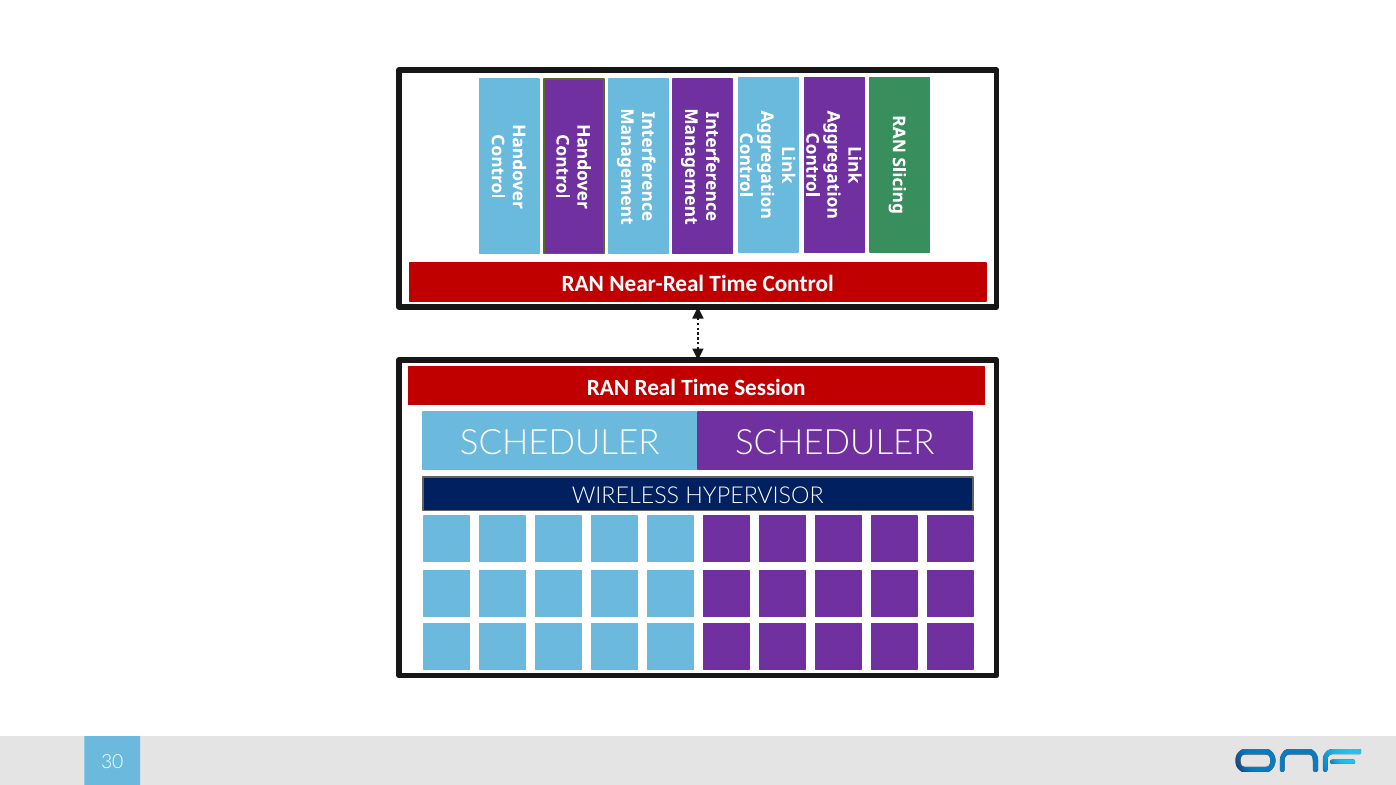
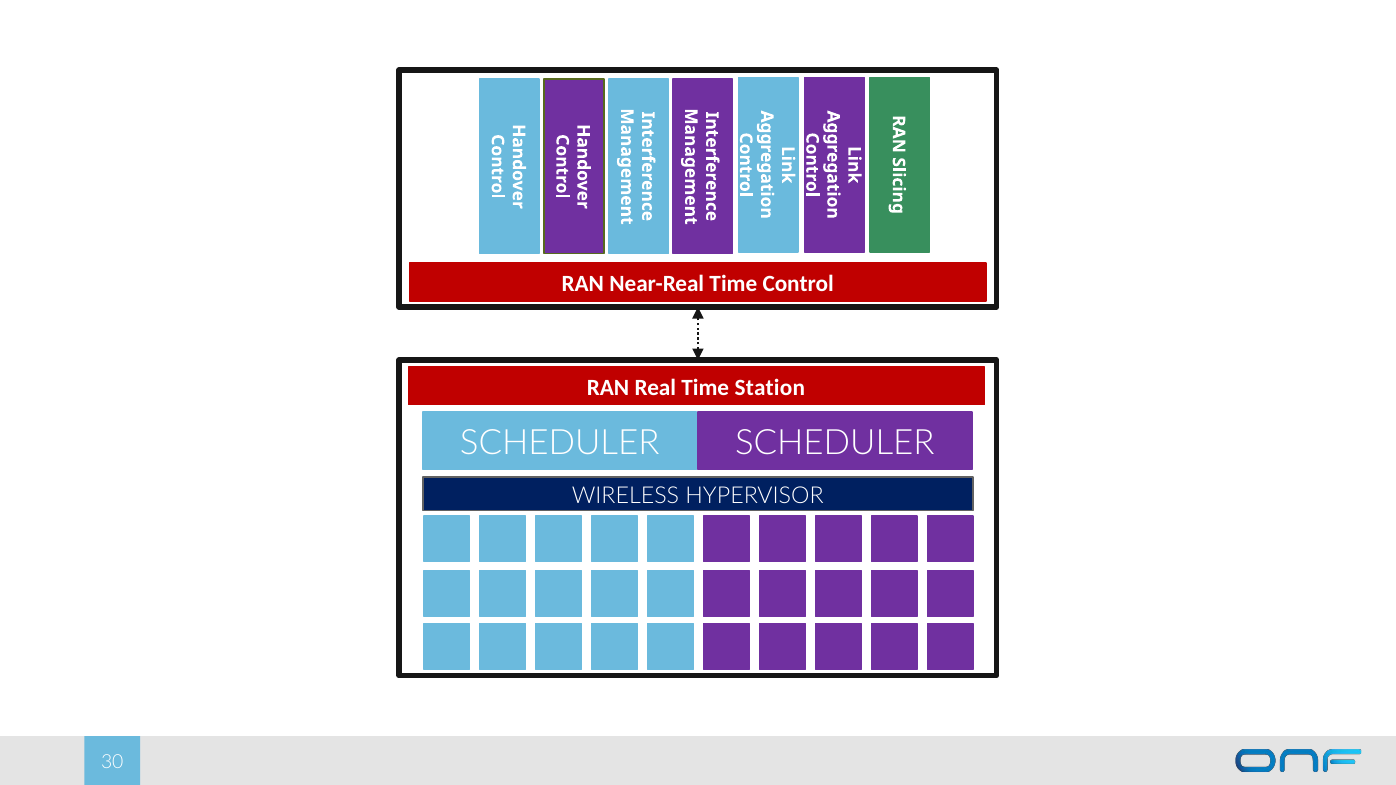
Session: Session -> Station (770, 388)
